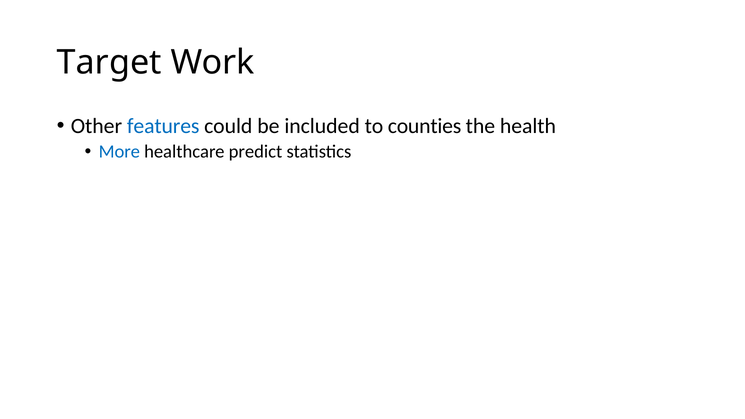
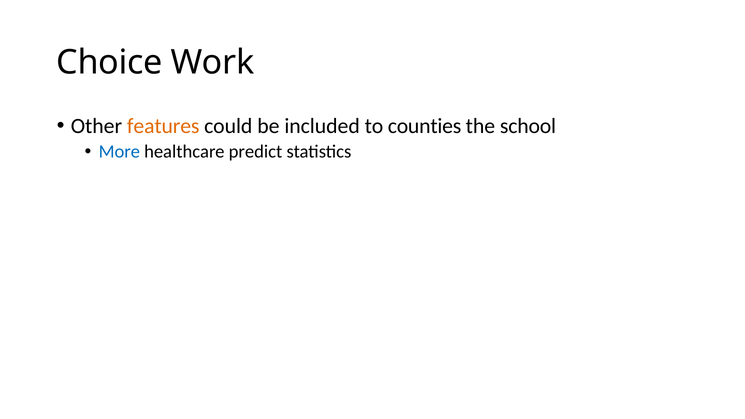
Target: Target -> Choice (109, 63)
features colour: blue -> orange (163, 126)
health: health -> school (528, 126)
